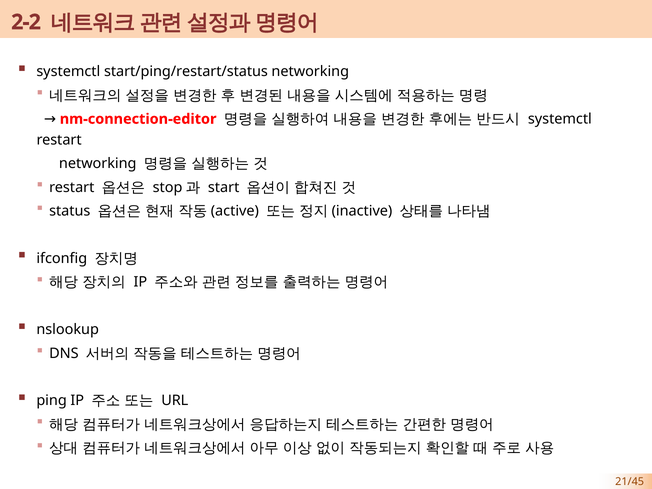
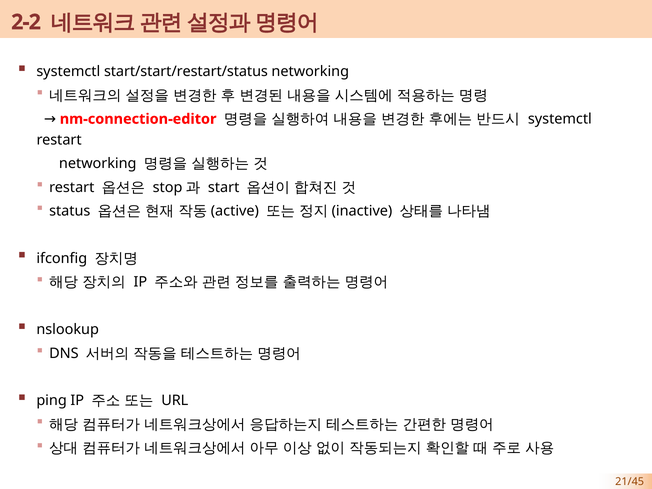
start/ping/restart/status: start/ping/restart/status -> start/start/restart/status (186, 72)
